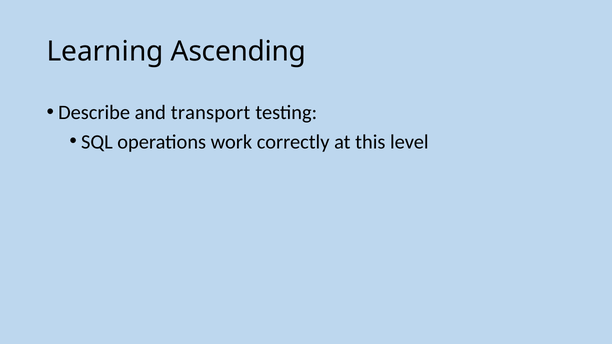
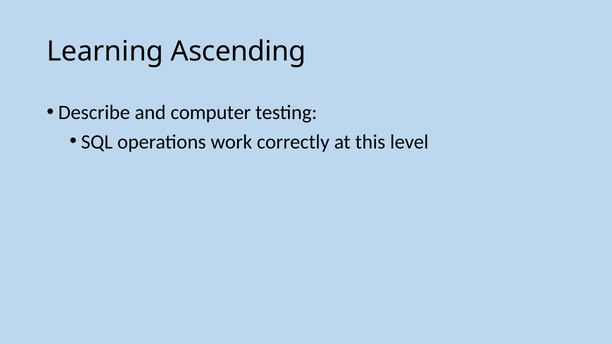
transport: transport -> computer (211, 113)
